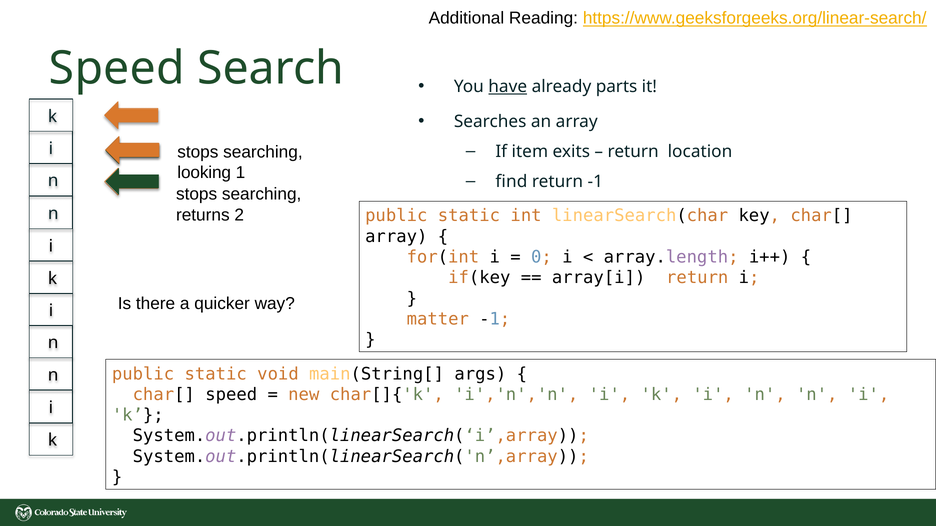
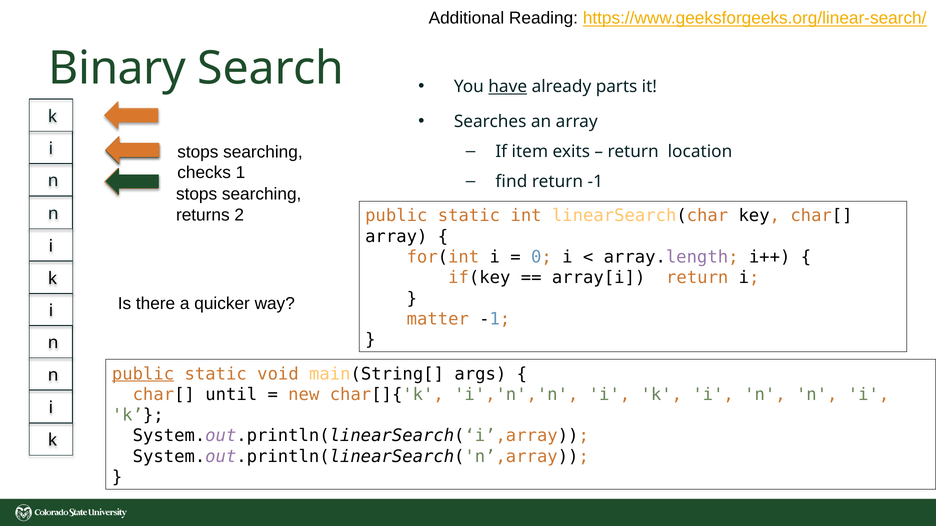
Speed: Speed -> Binary (117, 68)
looking: looking -> checks (204, 173)
public underline: none -> present (143, 374)
char[ speed: speed -> until (231, 395)
